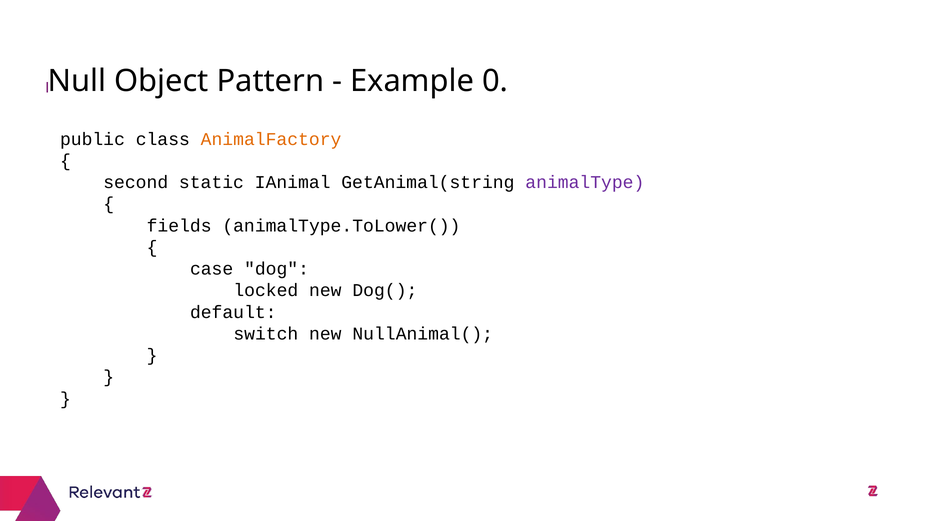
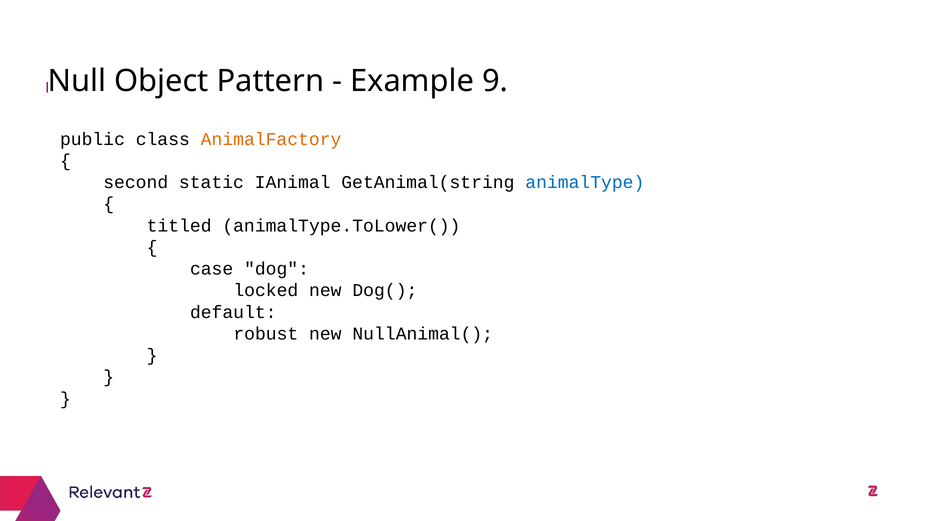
0: 0 -> 9 (495, 81)
animalType colour: purple -> blue (585, 182)
fields: fields -> titled (179, 226)
switch: switch -> robust (266, 334)
